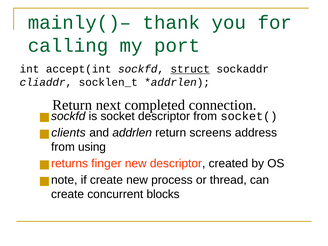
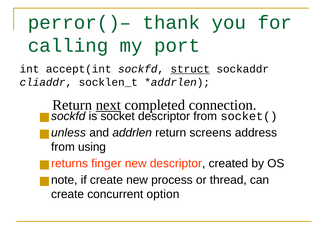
mainly()–: mainly()– -> perror()– (80, 23)
next underline: none -> present (108, 105)
clients: clients -> unless (68, 133)
blocks: blocks -> option (163, 194)
